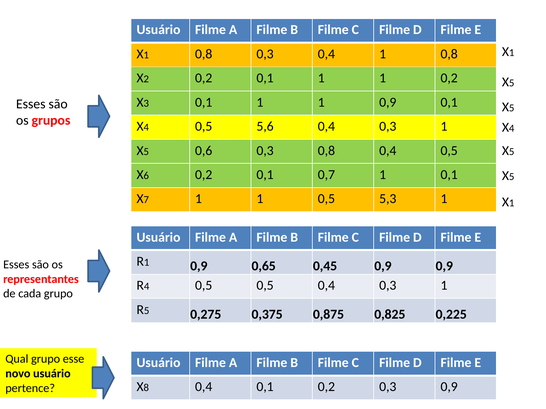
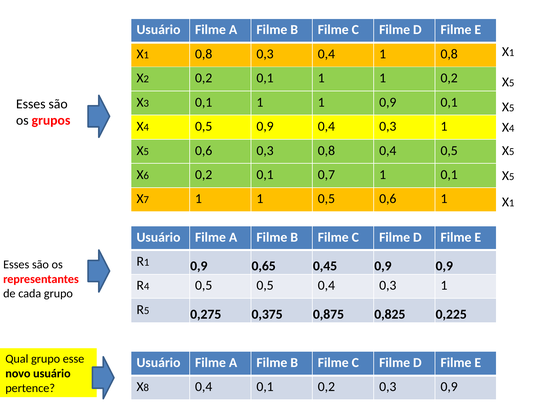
0,5 5,6: 5,6 -> 0,9 (265, 127)
0,5 5,3: 5,3 -> 0,6 (388, 199)
